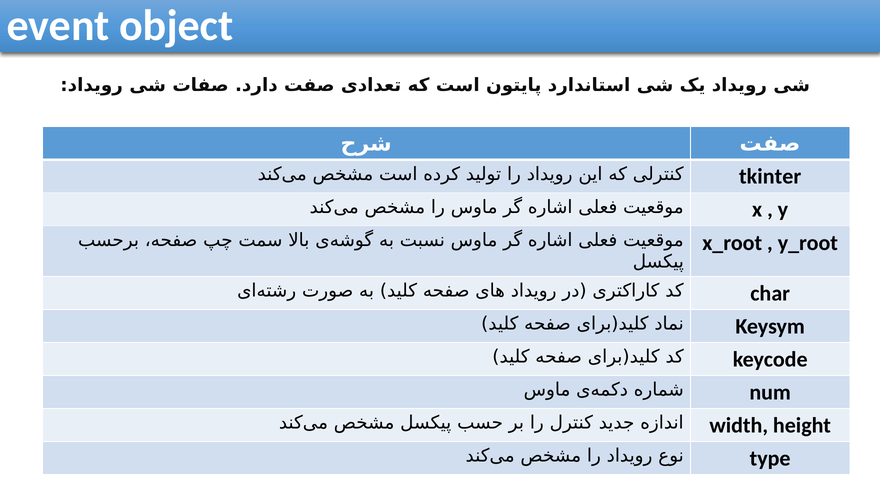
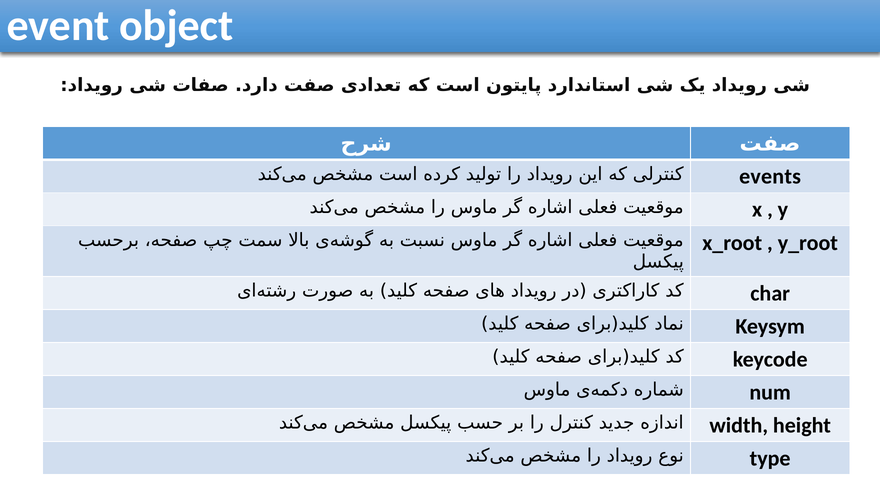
tkinter: tkinter -> events (770, 177)
